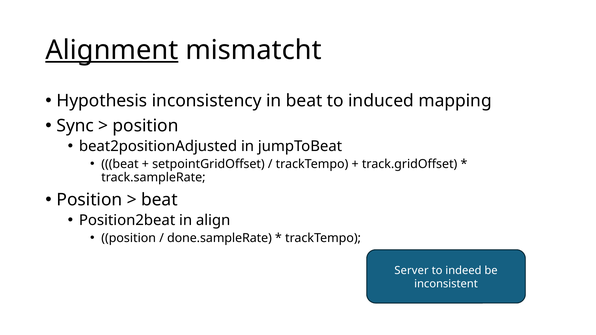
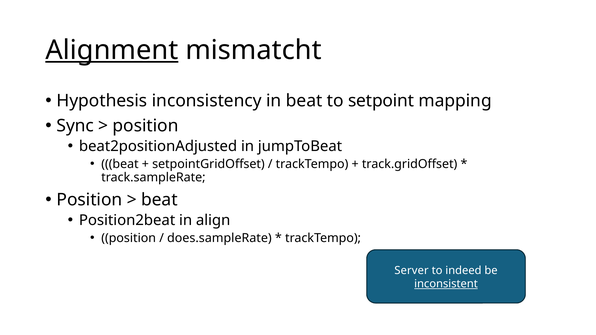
induced: induced -> setpoint (381, 101)
done.sampleRate: done.sampleRate -> does.sampleRate (219, 238)
inconsistent underline: none -> present (446, 284)
